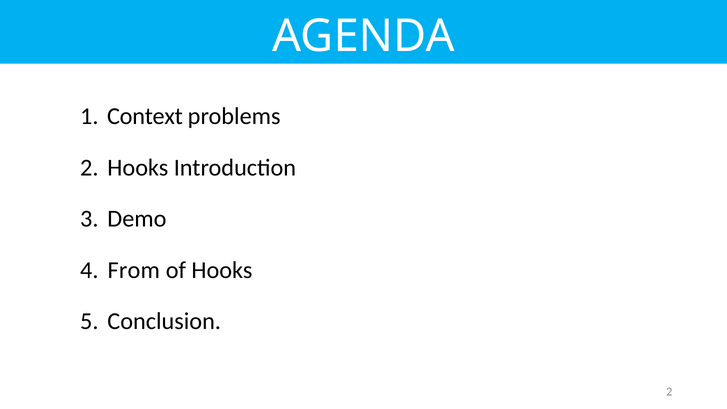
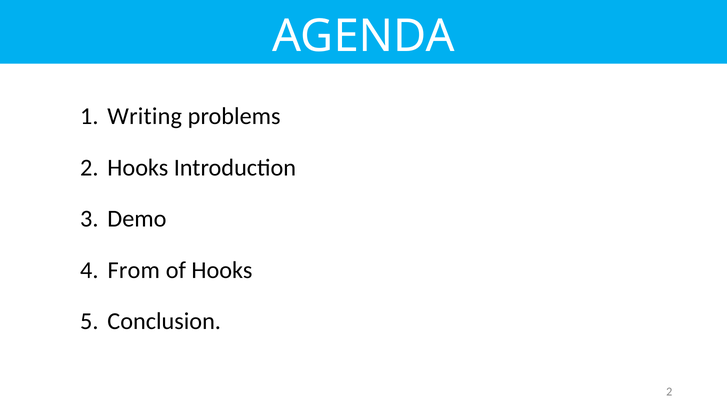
Context: Context -> Writing (145, 116)
